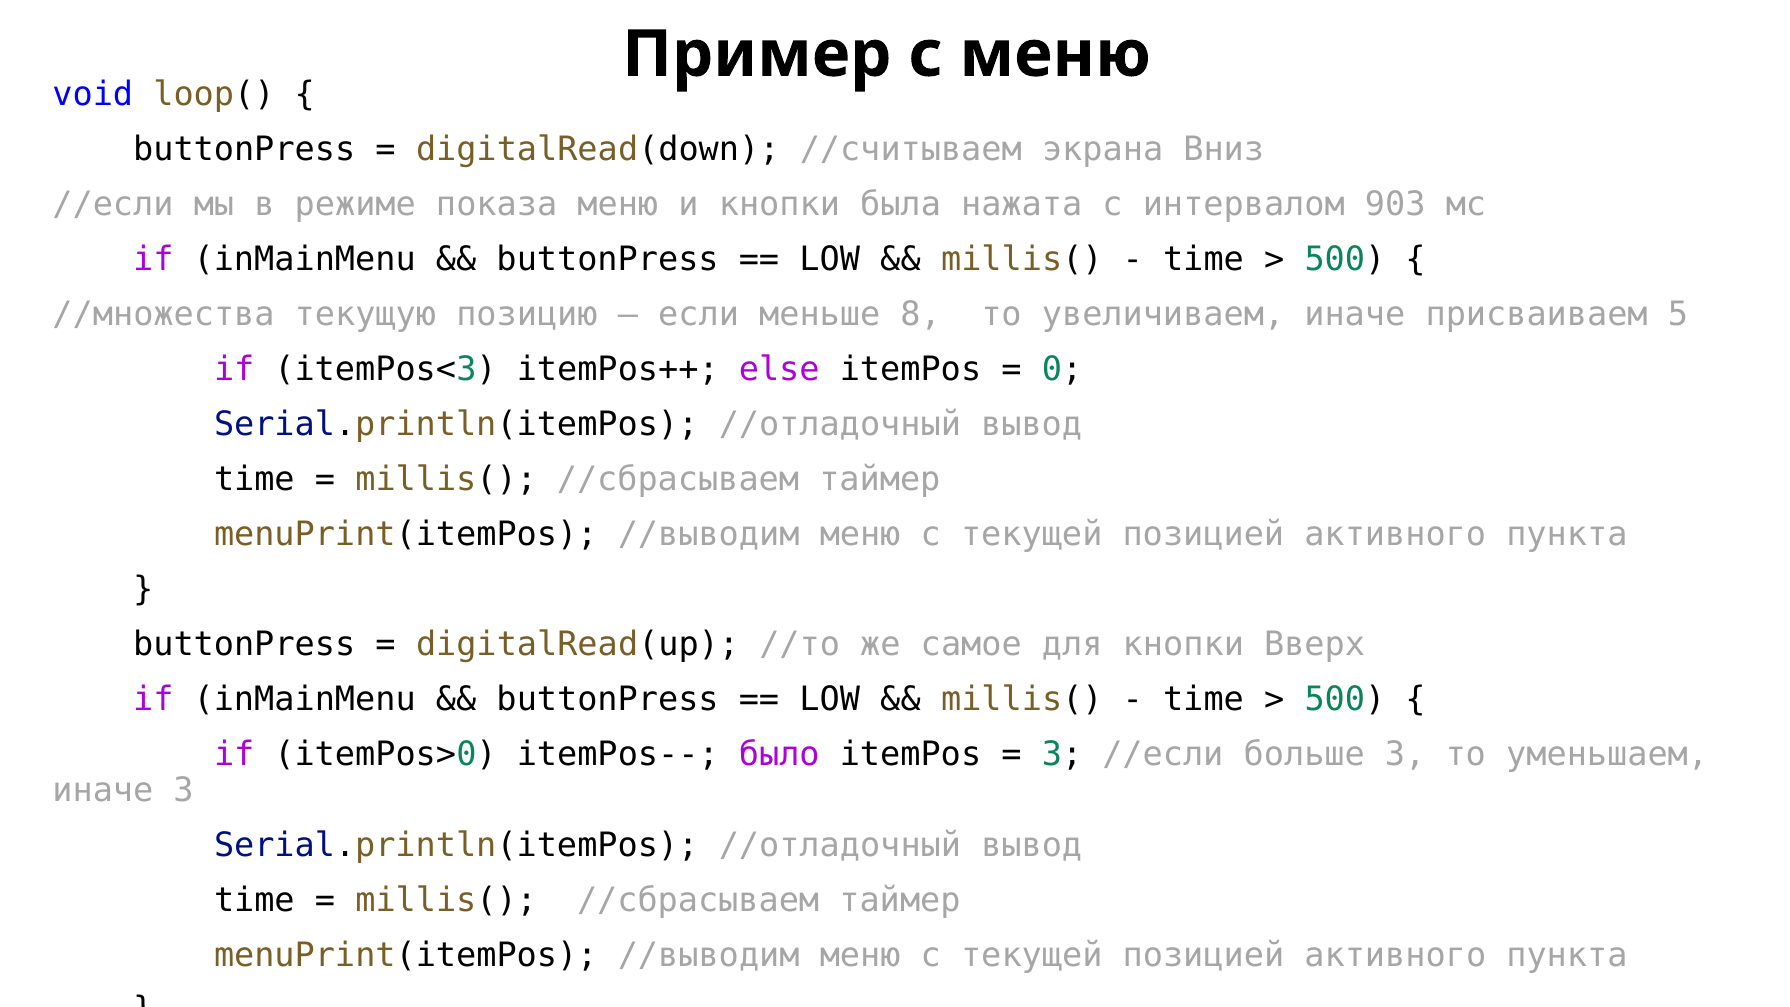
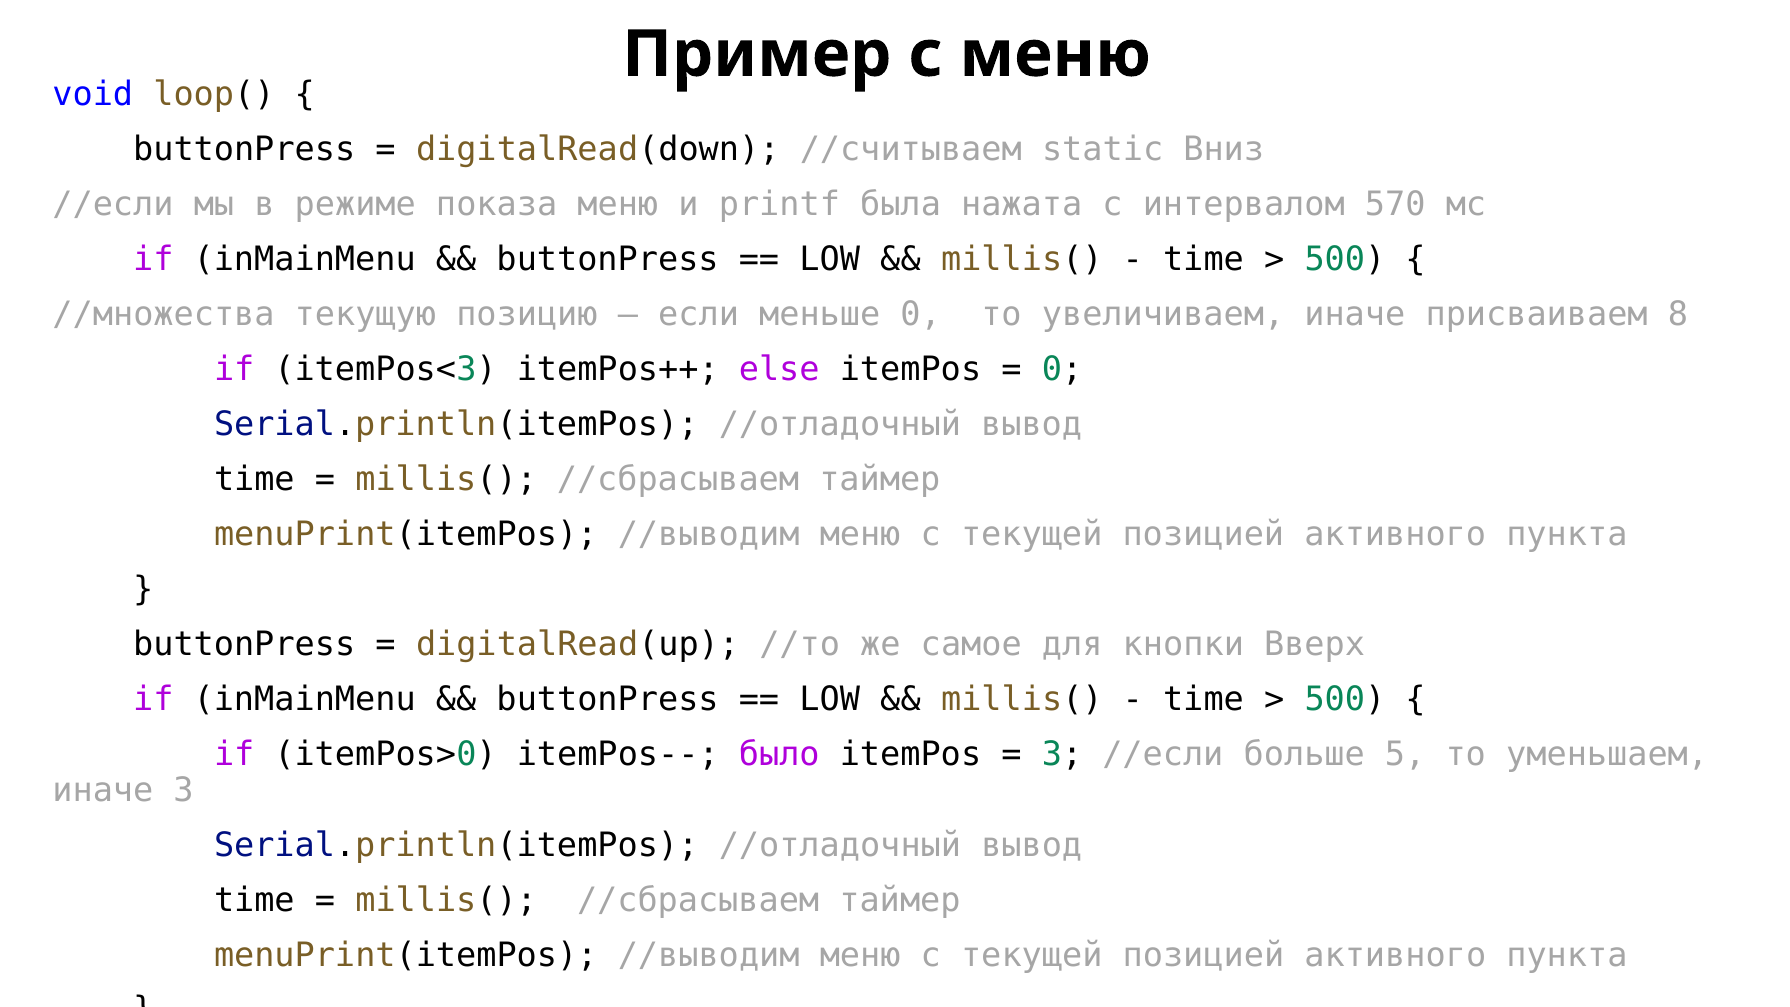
экрана: экрана -> static (1103, 150)
и кнопки: кнопки -> printf (779, 205)
903: 903 -> 570 (1395, 205)
меньше 8: 8 -> 0 (921, 315)
5: 5 -> 8 (1678, 315)
больше 3: 3 -> 5 (1405, 754)
